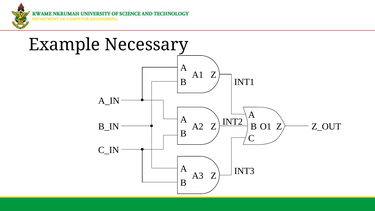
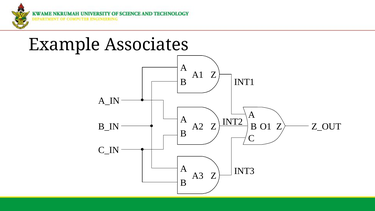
Necessary: Necessary -> Associates (147, 45)
